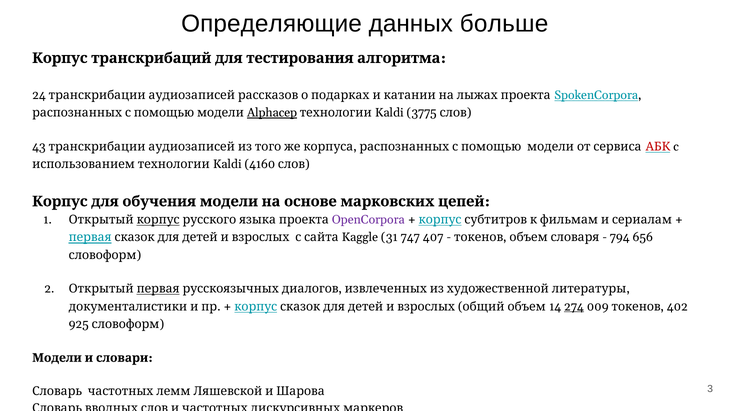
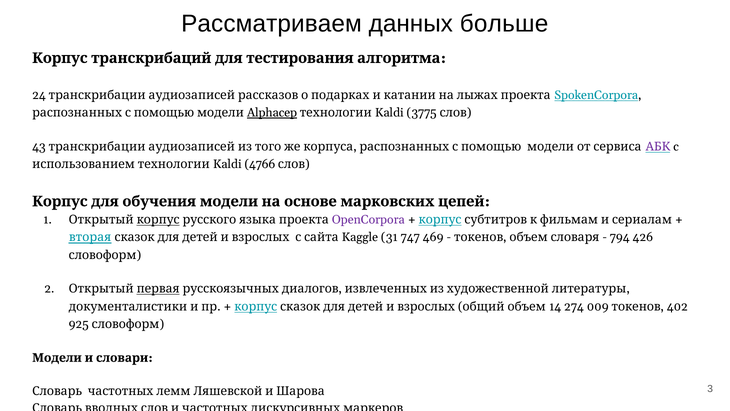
Определяющие: Определяющие -> Рассматриваем (271, 24)
АБК colour: red -> purple (658, 146)
4160: 4160 -> 4766 (262, 164)
первая: первая -> вторая (90, 237)
407: 407 -> 469 (433, 237)
656: 656 -> 426 (643, 237)
274 underline: present -> none (574, 306)
